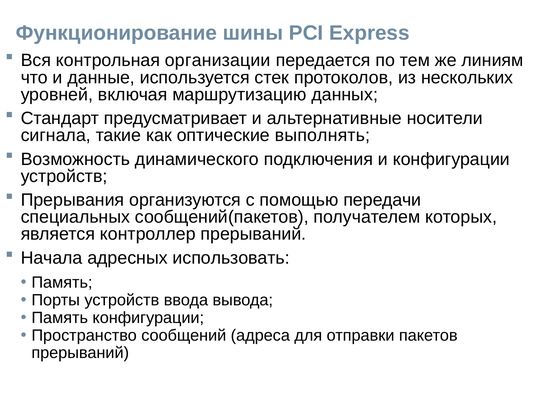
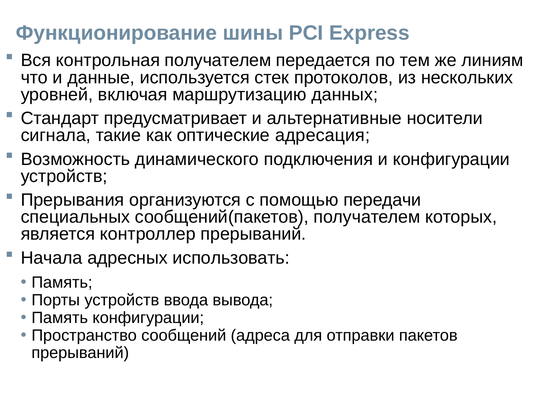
контрольная организации: организации -> получателем (218, 60)
выполнять: выполнять -> адресация (323, 135)
